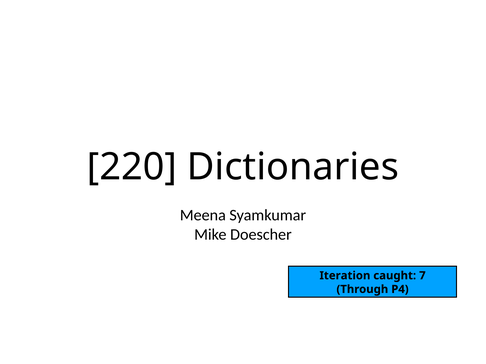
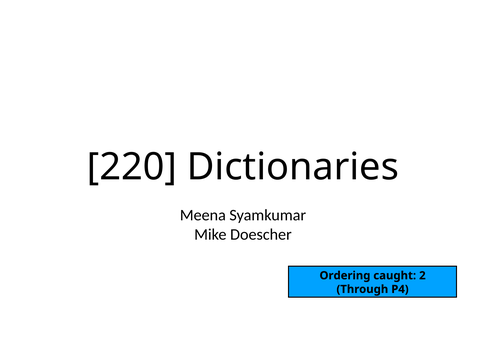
Iteration: Iteration -> Ordering (345, 276)
7: 7 -> 2 (422, 276)
